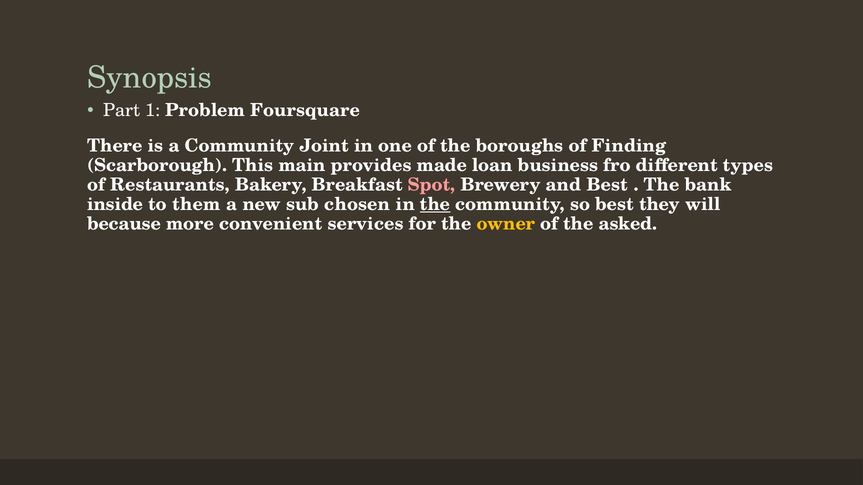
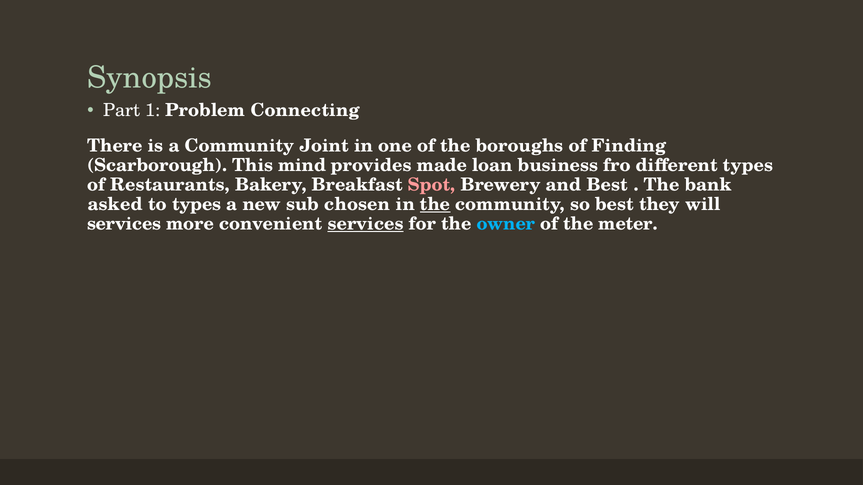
Foursquare: Foursquare -> Connecting (305, 110)
main: main -> mind (302, 166)
inside: inside -> asked (115, 204)
to them: them -> types (197, 204)
because: because -> services (124, 224)
services underline: none -> present (366, 224)
owner colour: yellow -> light blue (506, 224)
asked: asked -> meter (628, 224)
